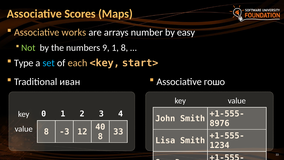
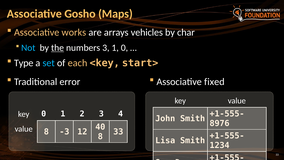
Scores: Scores -> Gosho (80, 14)
number: number -> vehicles (147, 32)
easy: easy -> char (186, 32)
Not colour: light green -> light blue (28, 48)
the underline: none -> present (57, 48)
numbers 9: 9 -> 3 (106, 48)
1 8: 8 -> 0 (124, 48)
иван: иван -> error (70, 82)
гошо: гошо -> fixed (214, 82)
